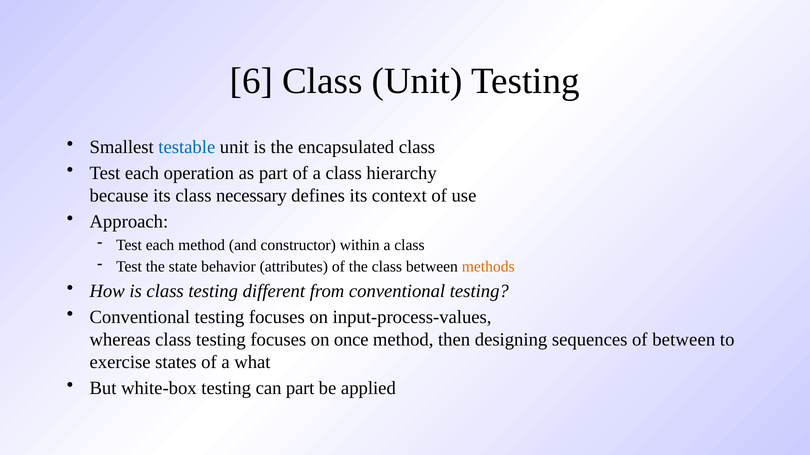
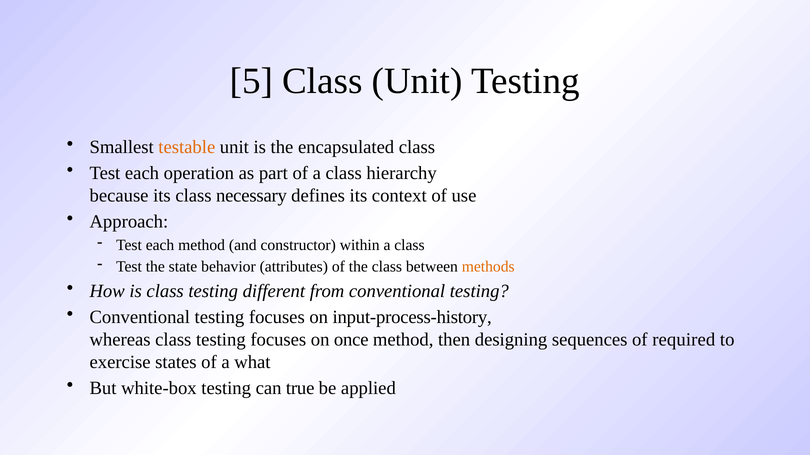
6: 6 -> 5 (251, 81)
testable colour: blue -> orange (187, 147)
input-process-values: input-process-values -> input-process-history (412, 318)
of between: between -> required (684, 340)
can part: part -> true (300, 389)
